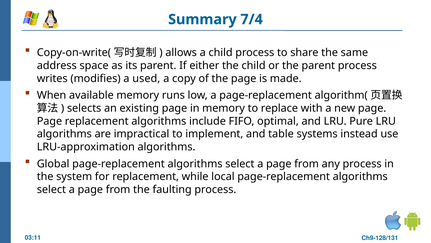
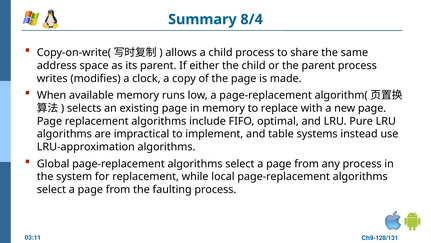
7/4: 7/4 -> 8/4 (252, 19)
used: used -> clock (146, 78)
